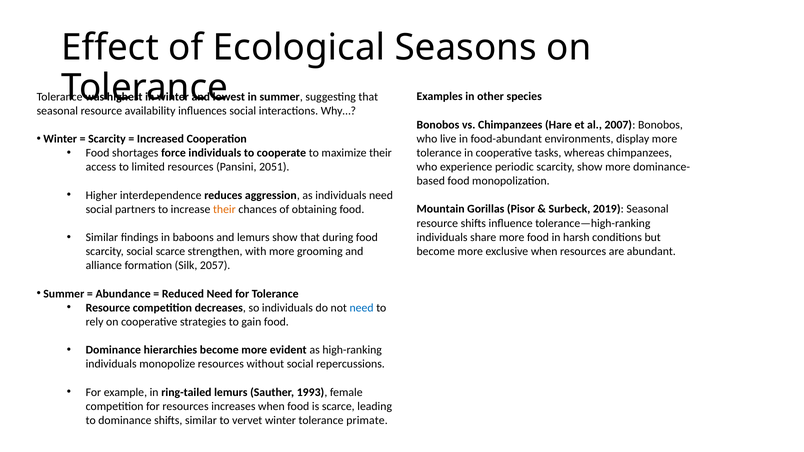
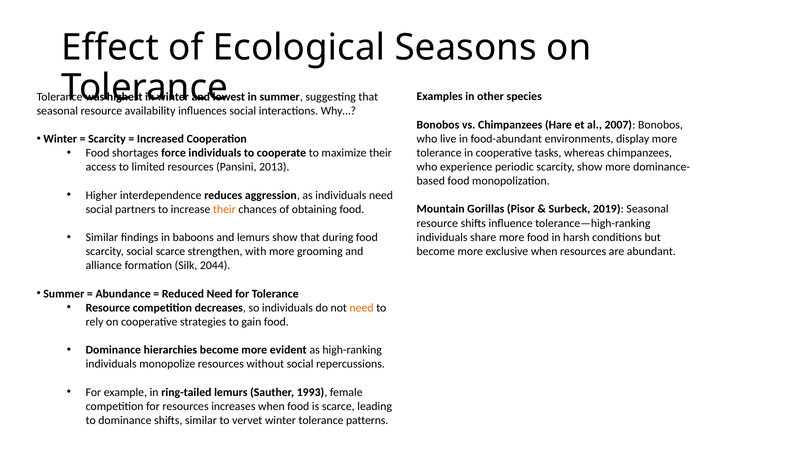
2051: 2051 -> 2013 (274, 167)
2057: 2057 -> 2044 (215, 266)
need colour: blue -> orange (362, 308)
primate: primate -> patterns (367, 421)
